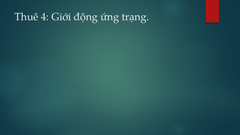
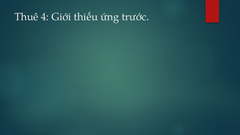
động: động -> thiếu (86, 17)
trạng: trạng -> trước (135, 17)
